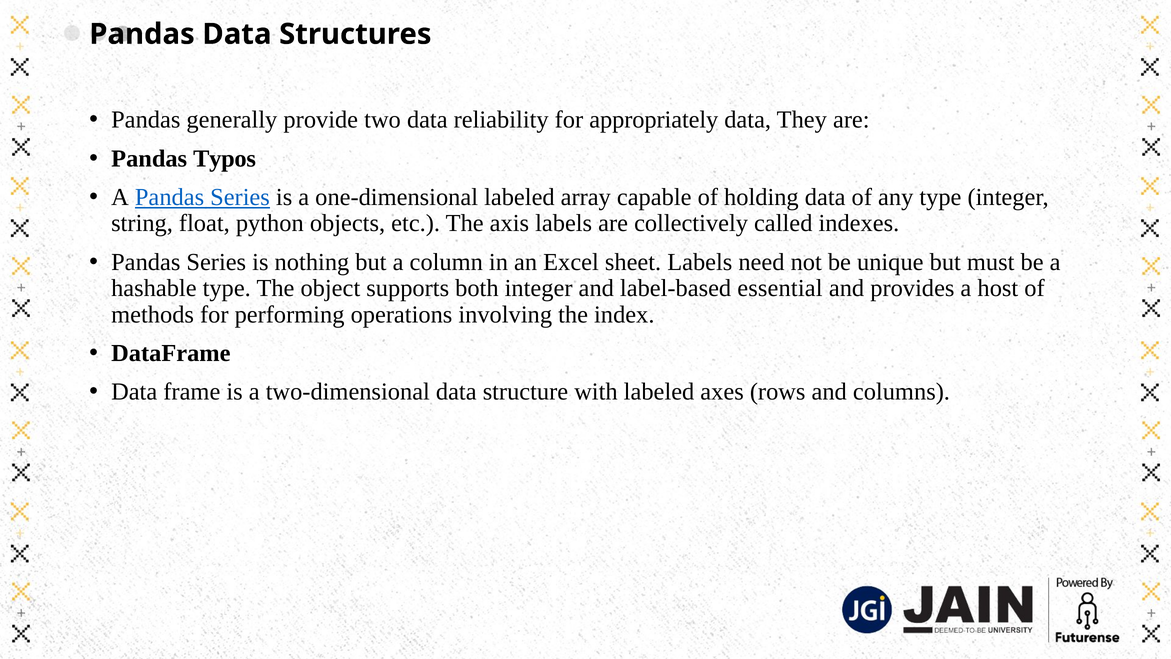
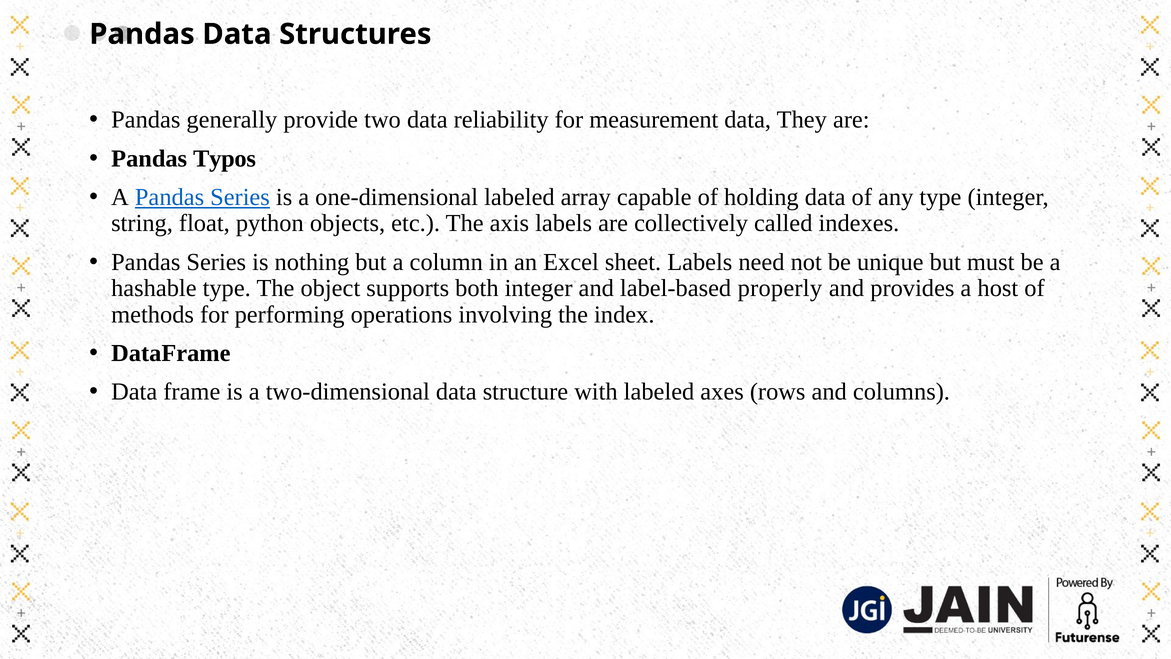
appropriately: appropriately -> measurement (654, 120)
essential: essential -> properly (780, 288)
